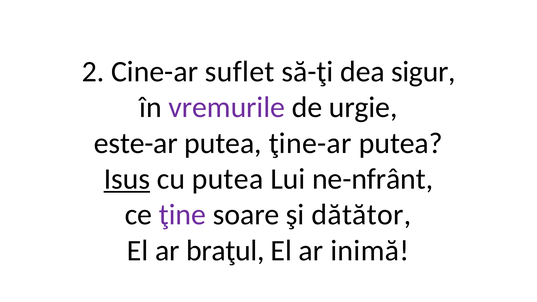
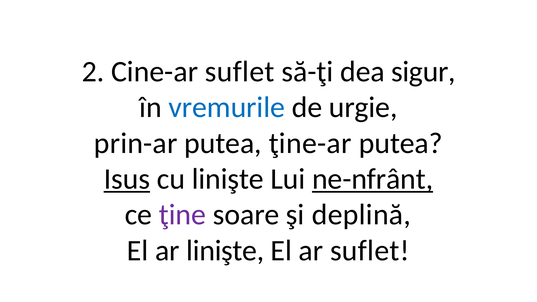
vremurile colour: purple -> blue (227, 107)
este-ar: este-ar -> prin-ar (136, 143)
cu putea: putea -> linişte (228, 179)
ne-nfrânt underline: none -> present (373, 179)
dătător: dătător -> deplină (361, 215)
ar braţul: braţul -> linişte (225, 251)
ar inimă: inimă -> suflet (370, 251)
